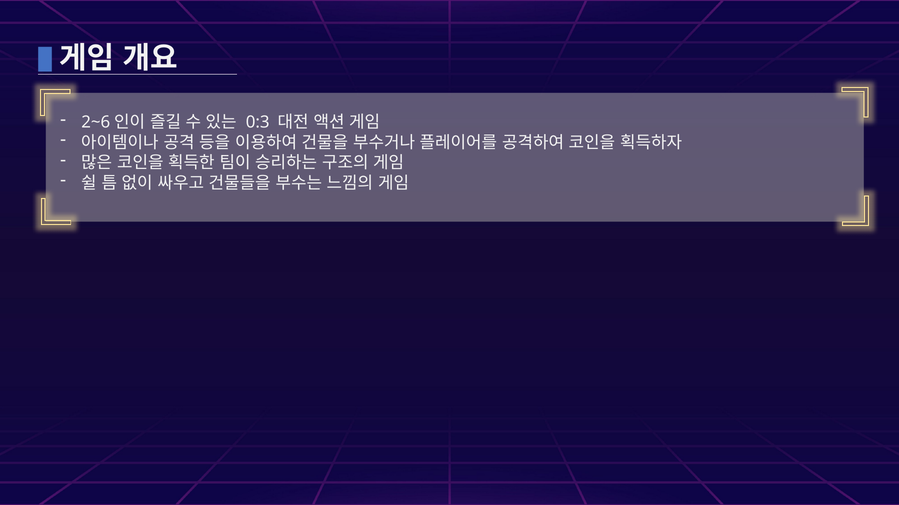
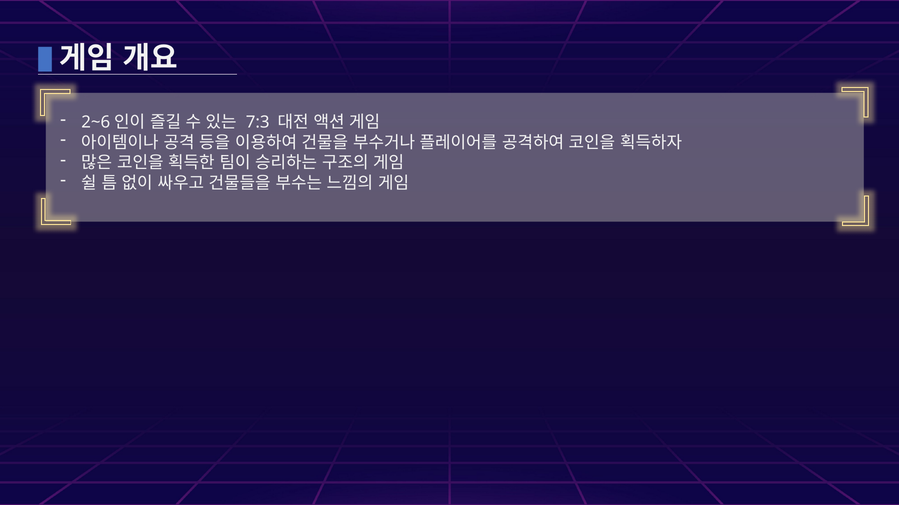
0:3: 0:3 -> 7:3 (258, 123)
